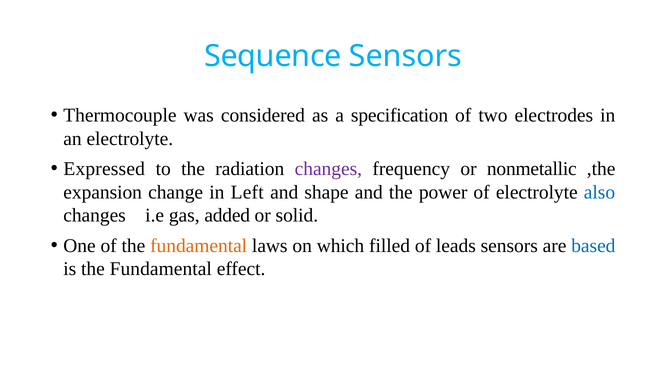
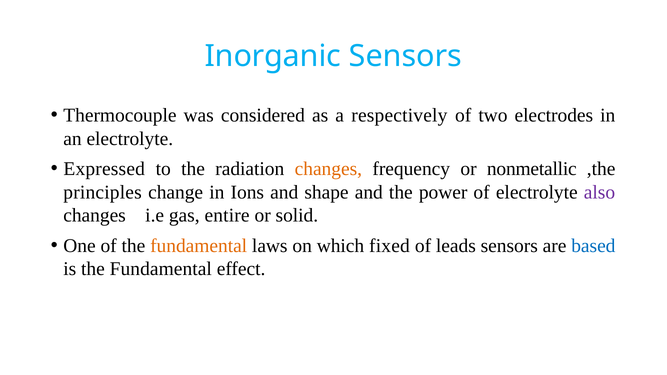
Sequence: Sequence -> Inorganic (273, 56)
specification: specification -> respectively (399, 115)
changes colour: purple -> orange (328, 169)
expansion: expansion -> principles (103, 192)
Left: Left -> Ions (247, 192)
also colour: blue -> purple (600, 192)
added: added -> entire (227, 216)
filled: filled -> fixed (389, 246)
